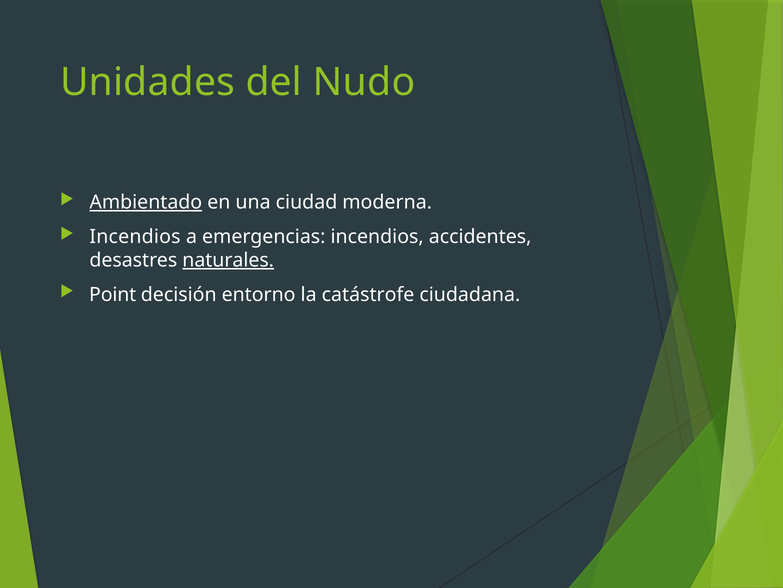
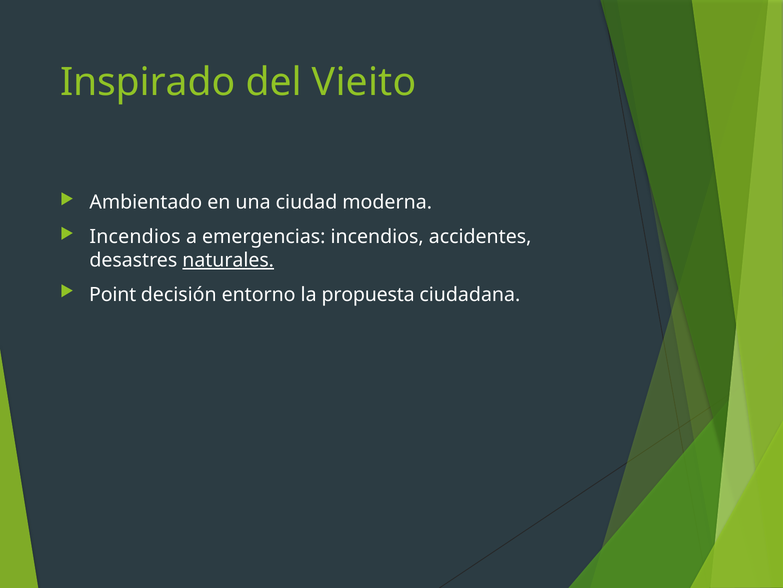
Unidades: Unidades -> Inspirado (148, 82)
Nudo: Nudo -> Vieito (364, 82)
Ambientado underline: present -> none (146, 202)
catástrofe: catástrofe -> propuesta (368, 294)
